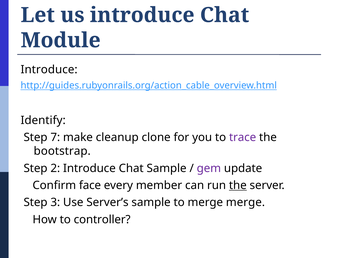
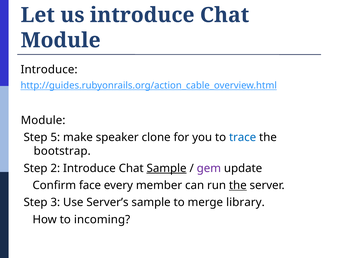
Identify: Identify -> Module (43, 120)
7: 7 -> 5 (55, 137)
cleanup: cleanup -> speaker (117, 137)
trace colour: purple -> blue (243, 137)
Sample underline: none -> present (167, 168)
merge merge: merge -> library (245, 202)
controller: controller -> incoming (102, 220)
